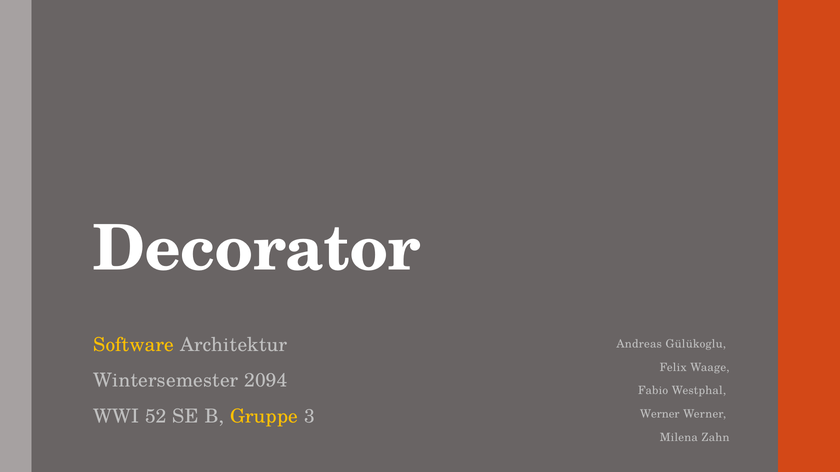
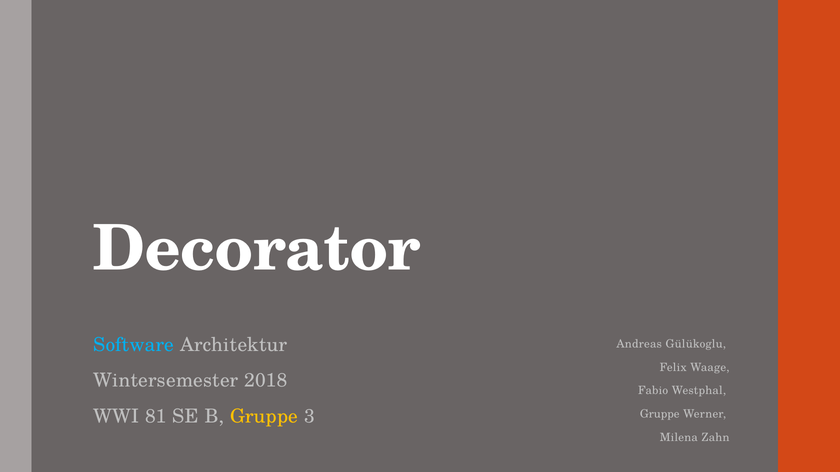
Software colour: yellow -> light blue (134, 345)
2094: 2094 -> 2018 (266, 381)
52: 52 -> 81 (156, 417)
Werner: Werner -> Gruppe (660, 414)
